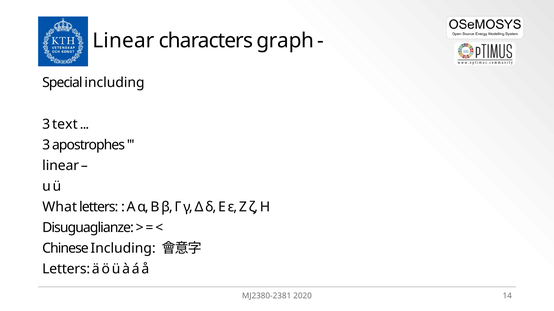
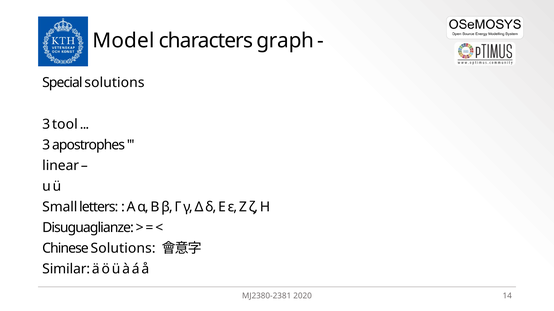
Linear: Linear -> Model (124, 41)
Special including: including -> solutions (114, 83)
text: text -> tool (65, 124)
What: What -> Small (60, 207)
Chinese Including: Including -> Solutions (123, 249)
Letters: Letters -> Similar (66, 269)
